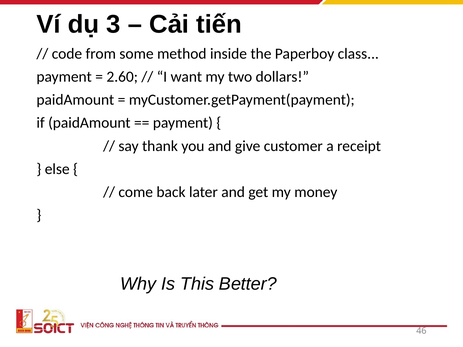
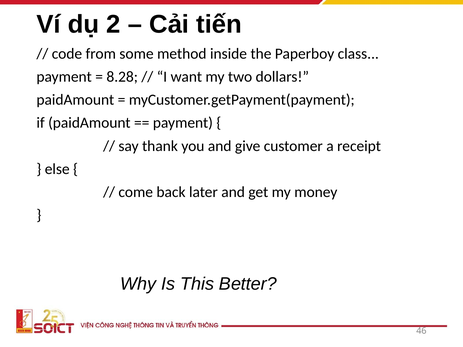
3: 3 -> 2 (113, 24)
2.60: 2.60 -> 8.28 (122, 77)
